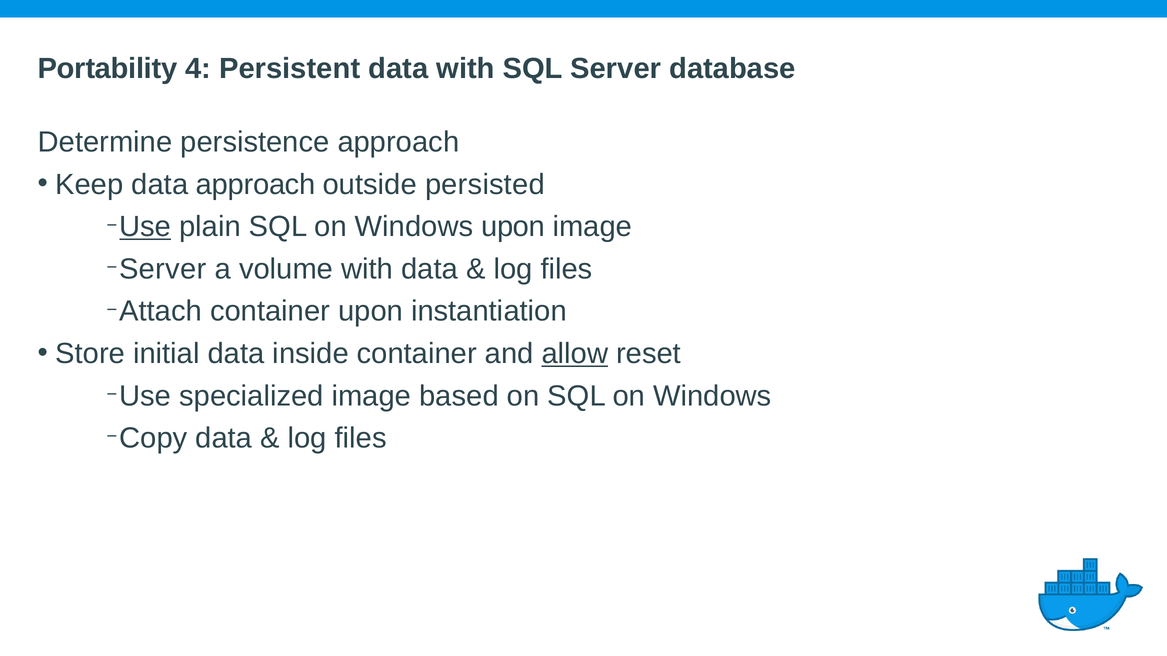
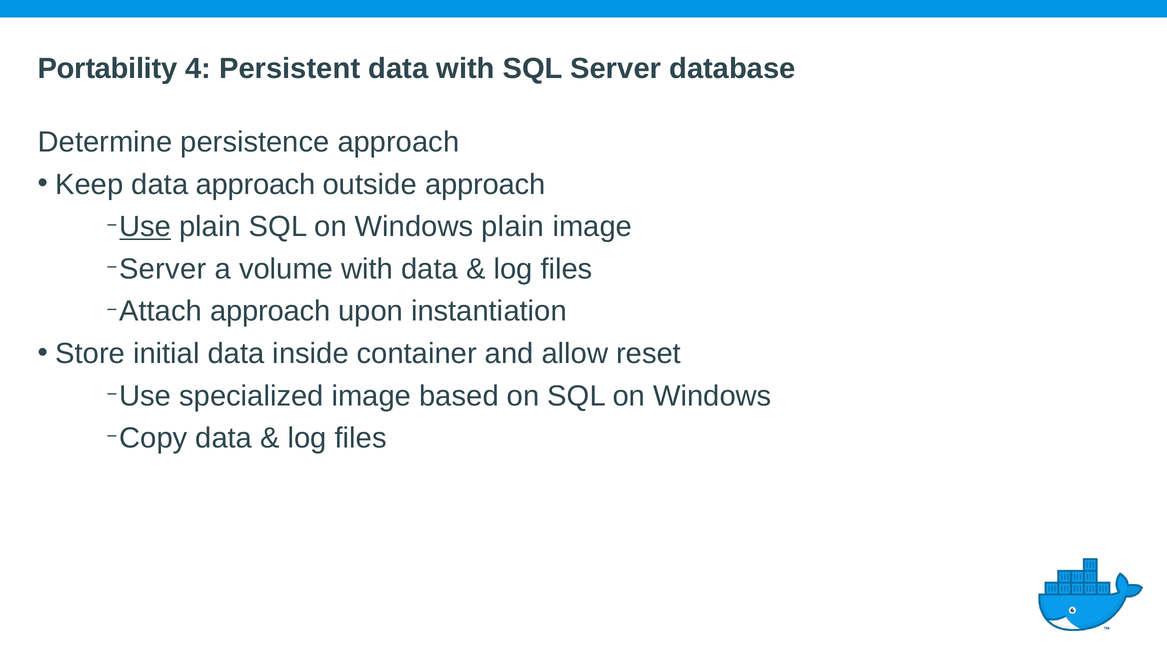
outside persisted: persisted -> approach (485, 185)
Windows upon: upon -> plain (513, 227)
Attach container: container -> approach (270, 312)
allow underline: present -> none (575, 354)
